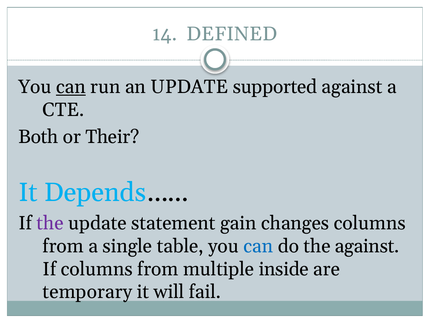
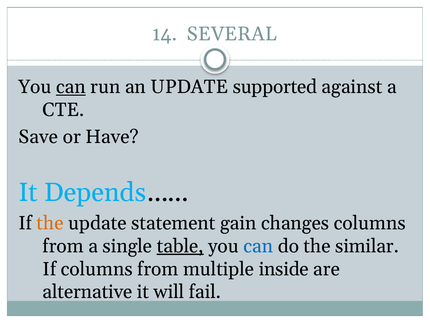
DEFINED: DEFINED -> SEVERAL (232, 34)
Both: Both -> Save (38, 136)
Their: Their -> Have (112, 136)
the colour: purple -> orange (50, 223)
table underline: none -> present (180, 246)
the against: against -> similar (367, 246)
temporary: temporary -> alternative (88, 292)
